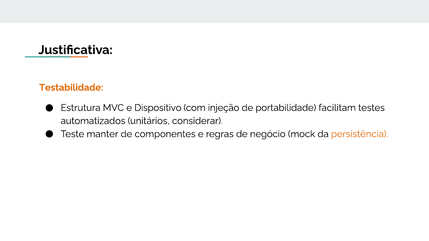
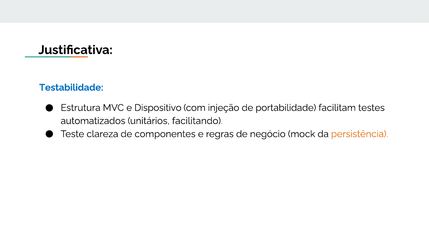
Testabilidade colour: orange -> blue (71, 88)
considerar: considerar -> facilitando (197, 121)
manter: manter -> clareza (102, 134)
